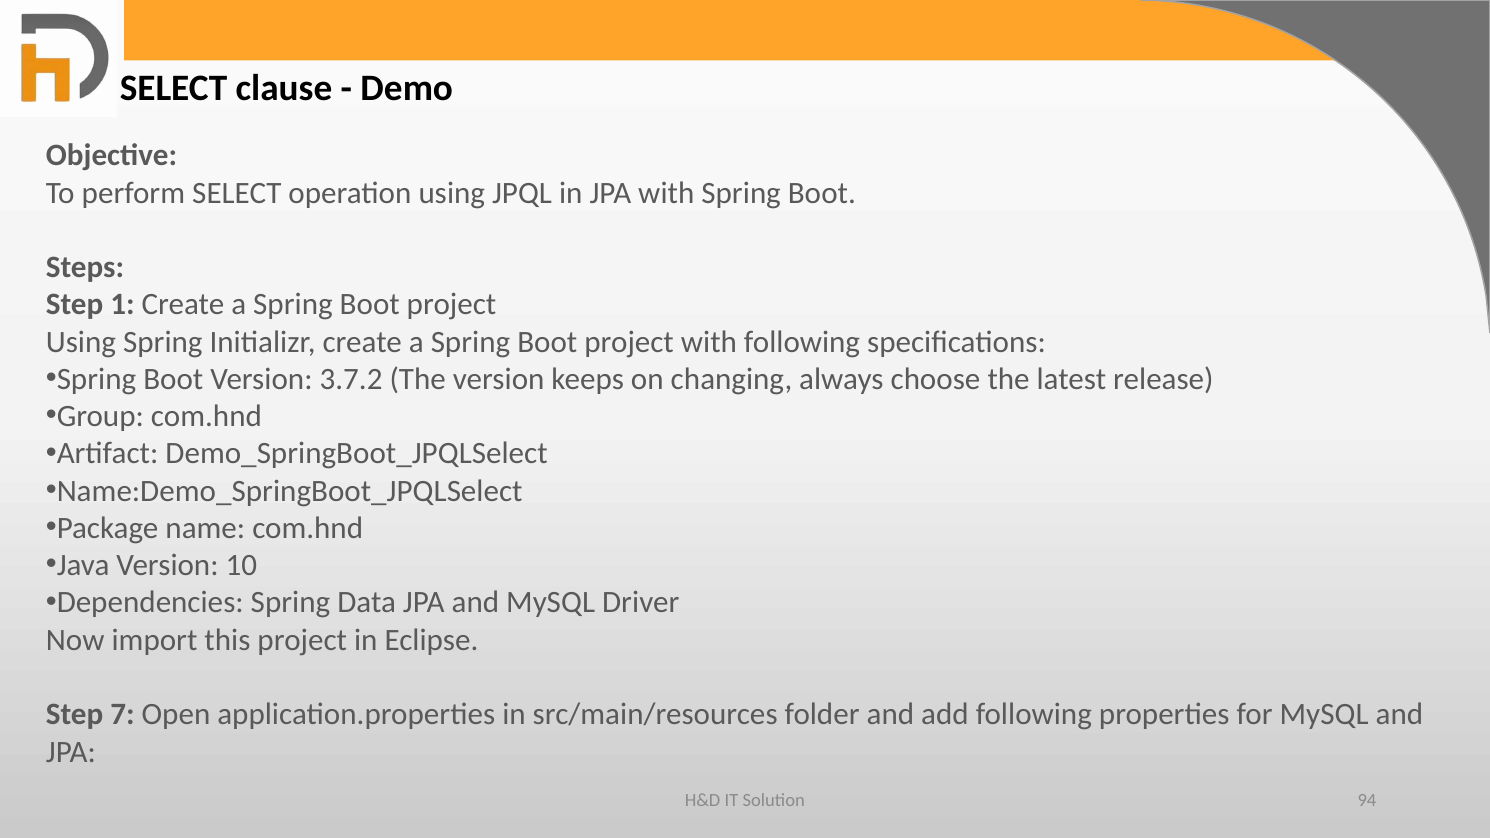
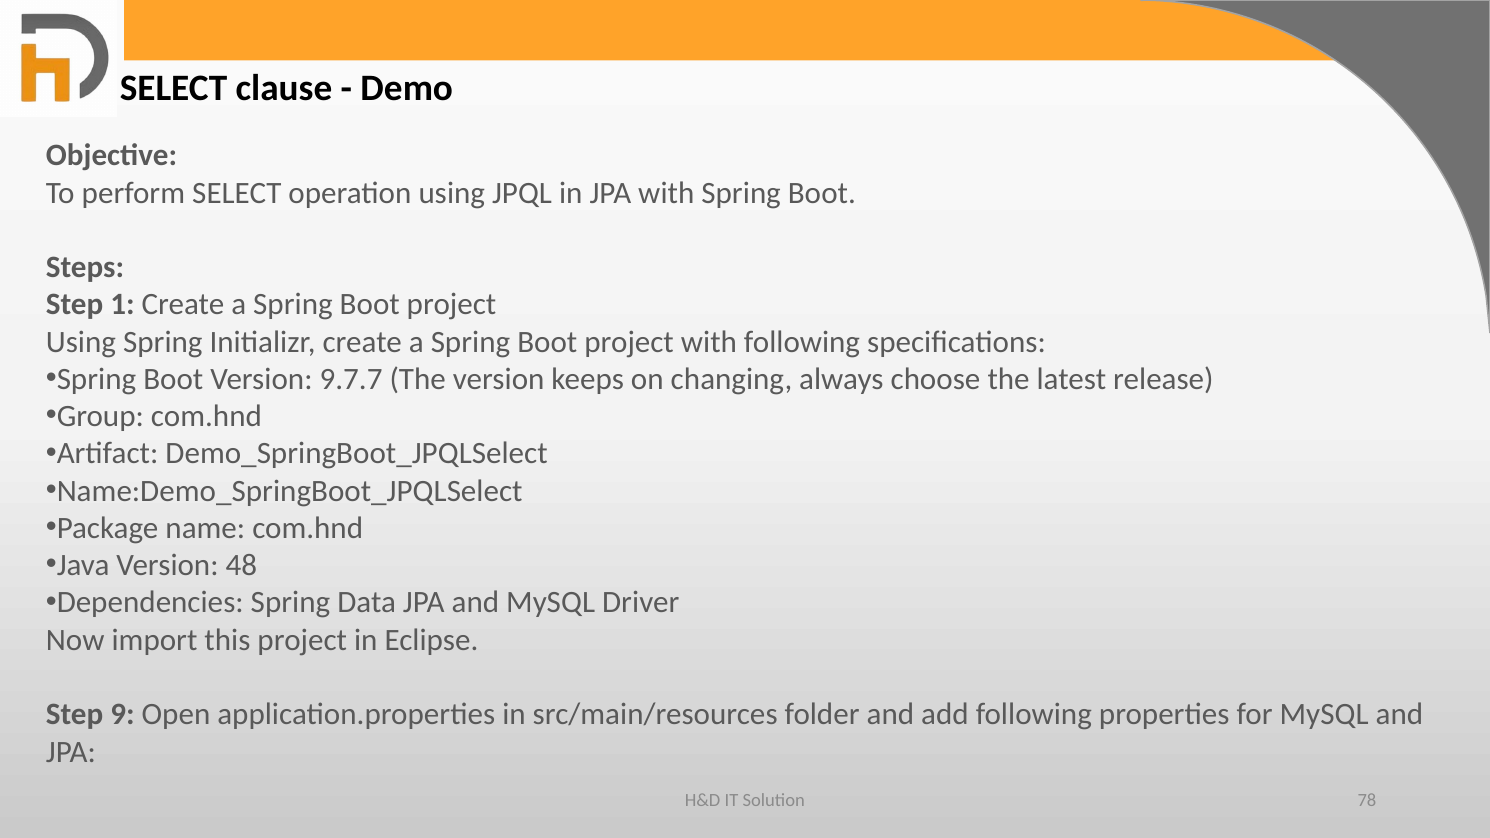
3.7.2: 3.7.2 -> 9.7.7 (351, 379)
10: 10 -> 48 (241, 566)
7: 7 -> 9 (123, 715)
94: 94 -> 78 (1367, 800)
